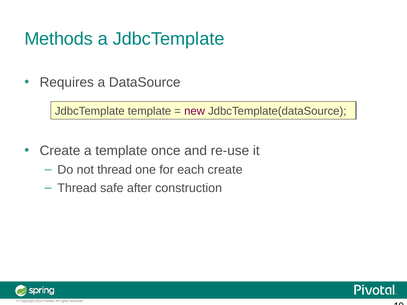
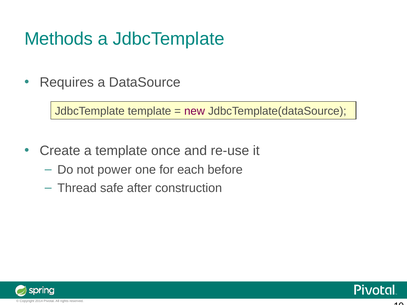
not thread: thread -> power (115, 170)
each create: create -> before (225, 170)
